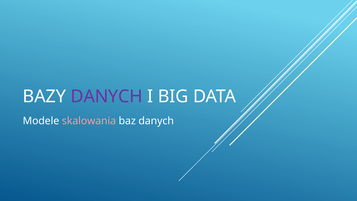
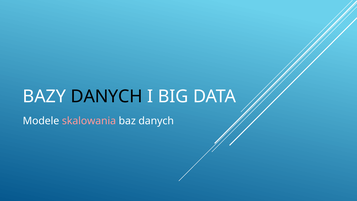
DANYCH colour: purple -> black (107, 96)
